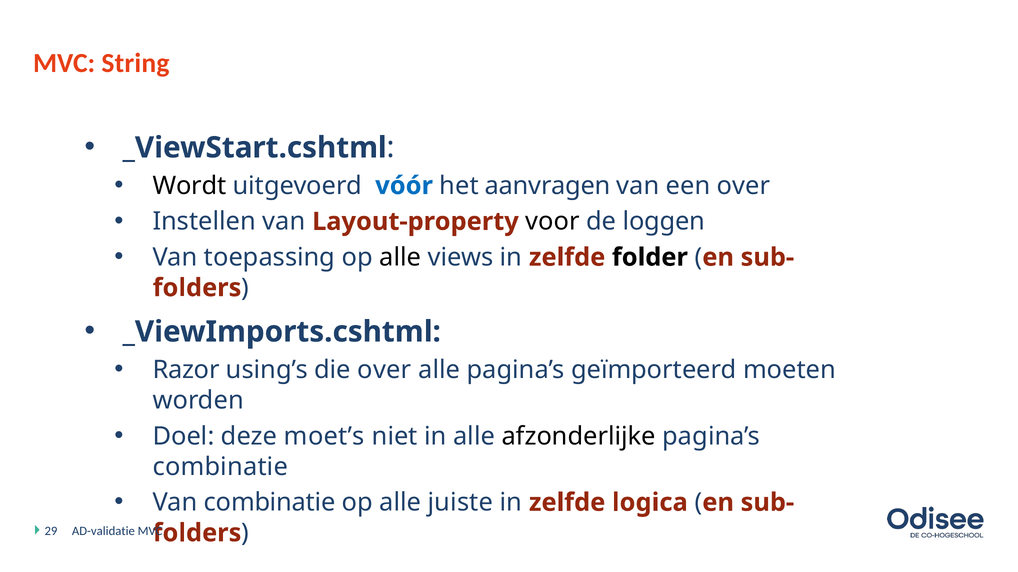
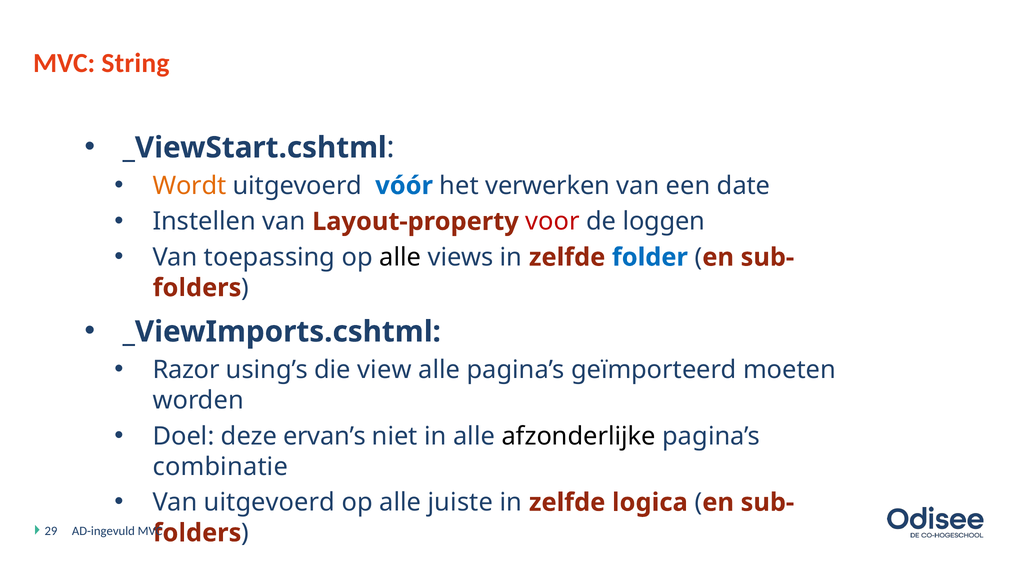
Wordt colour: black -> orange (189, 186)
aanvragen: aanvragen -> verwerken (548, 186)
een over: over -> date (744, 186)
voor colour: black -> red (552, 222)
folder colour: black -> blue (650, 258)
die over: over -> view (385, 370)
moet’s: moet’s -> ervan’s (325, 437)
Van combinatie: combinatie -> uitgevoerd (270, 503)
AD-validatie: AD-validatie -> AD-ingevuld (103, 532)
